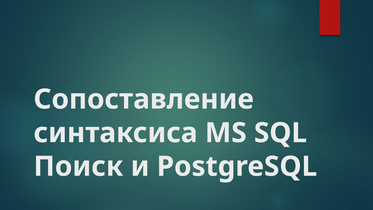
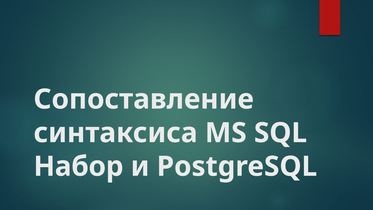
Поиск: Поиск -> Набор (79, 166)
